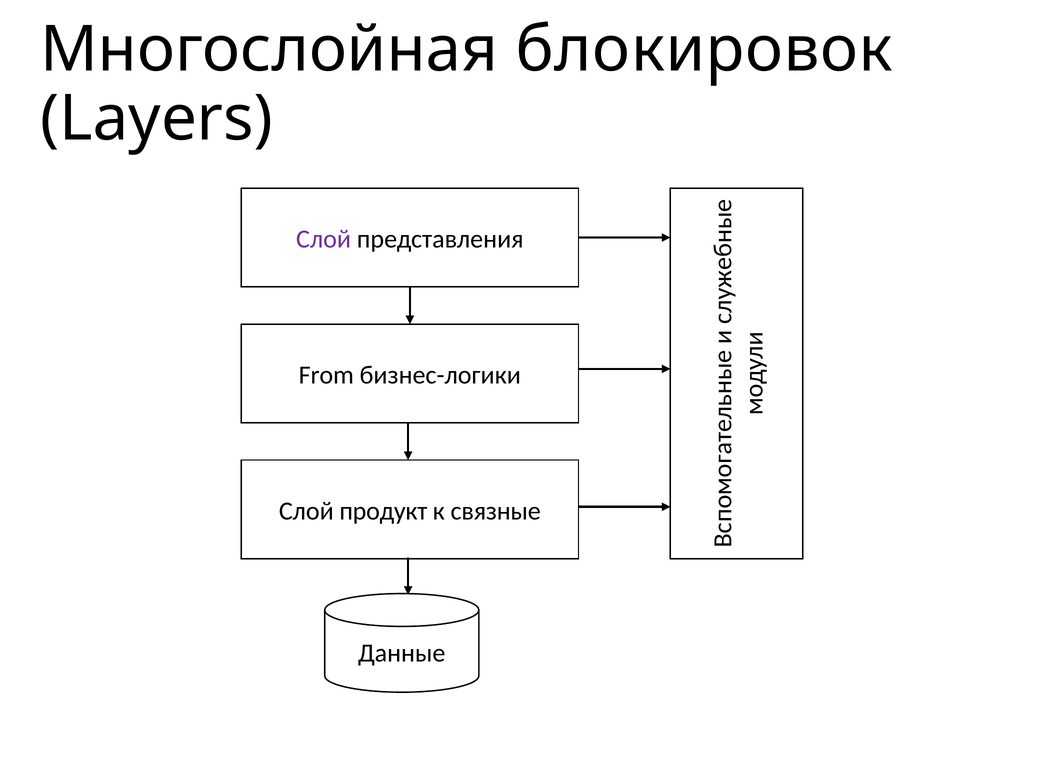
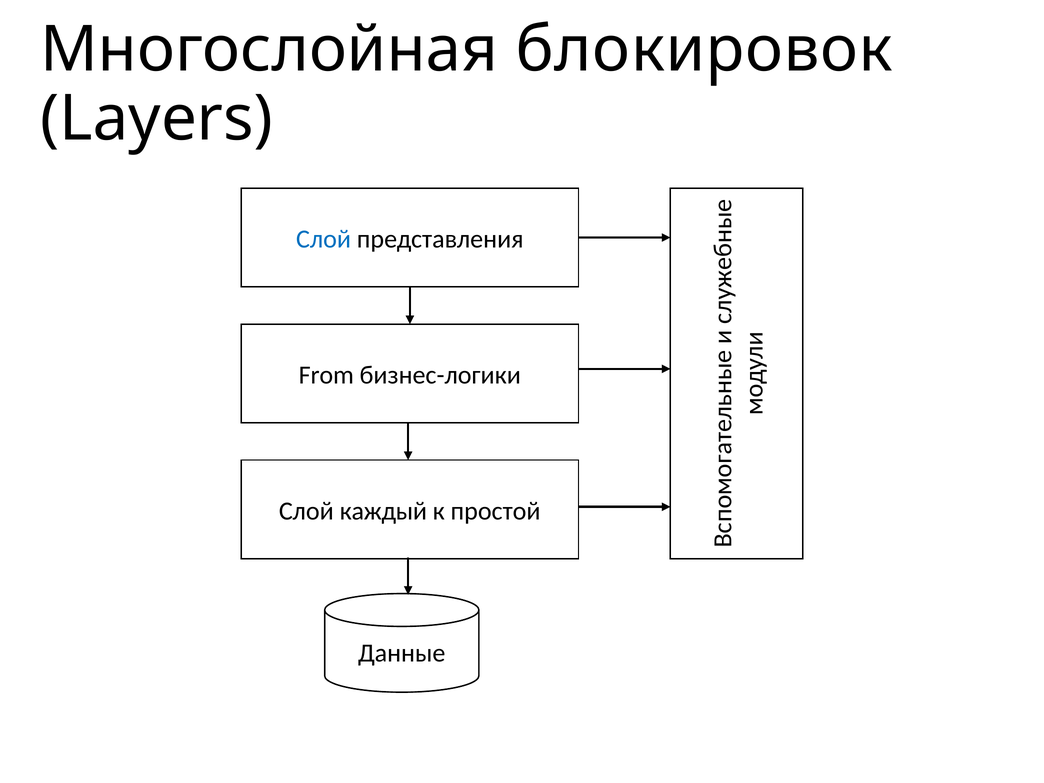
Слой colour: purple -> blue (324, 239)
продукт: продукт -> каждый (383, 511)
связные: связные -> простой (496, 511)
